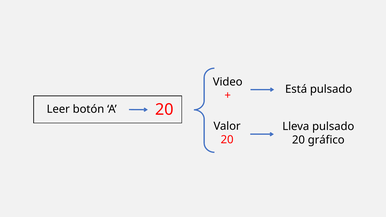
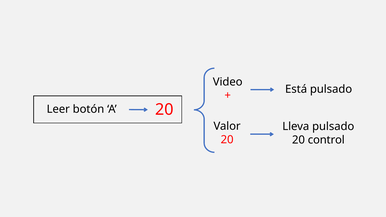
gráfico: gráfico -> control (326, 140)
